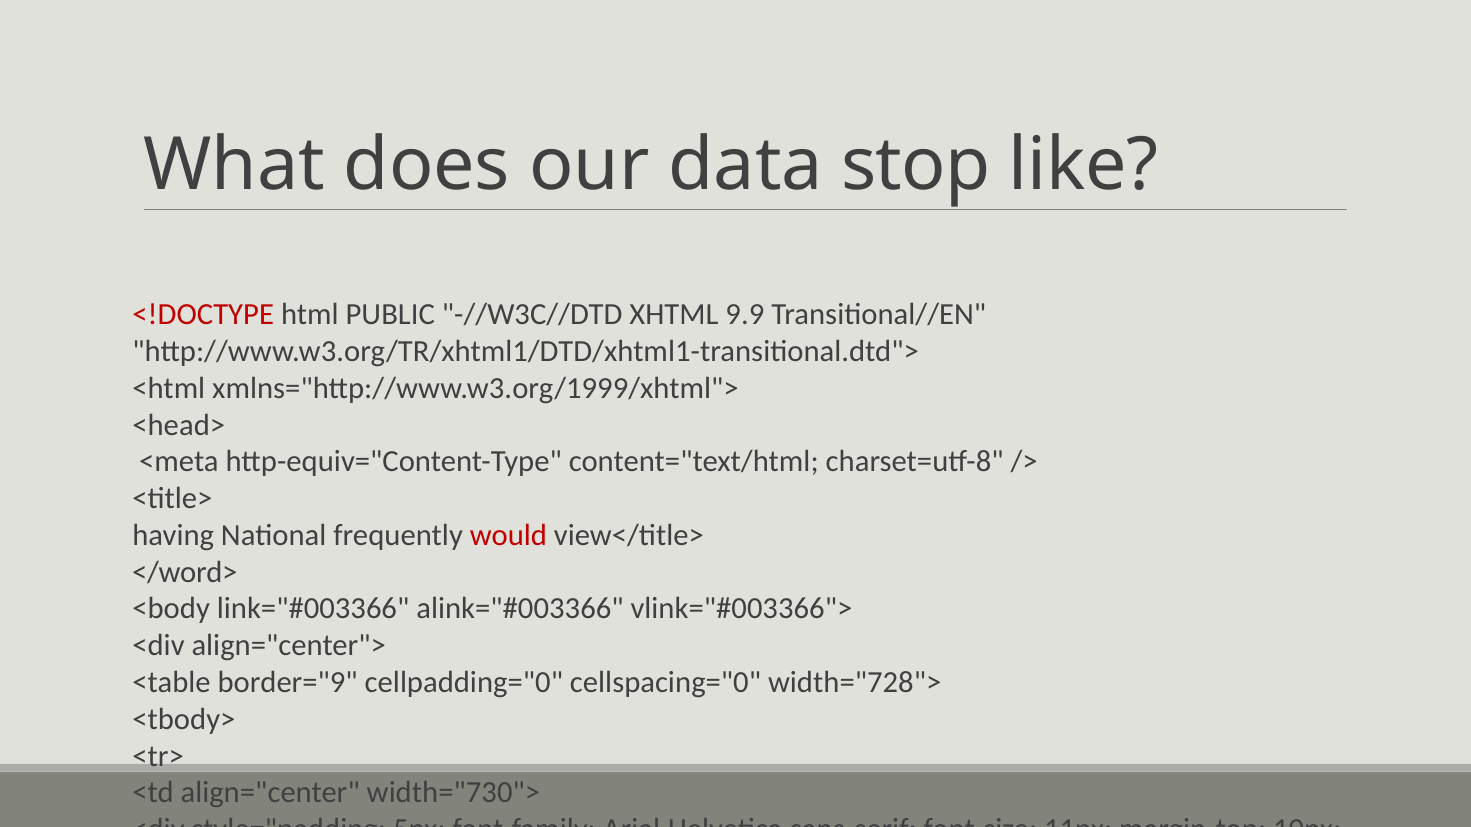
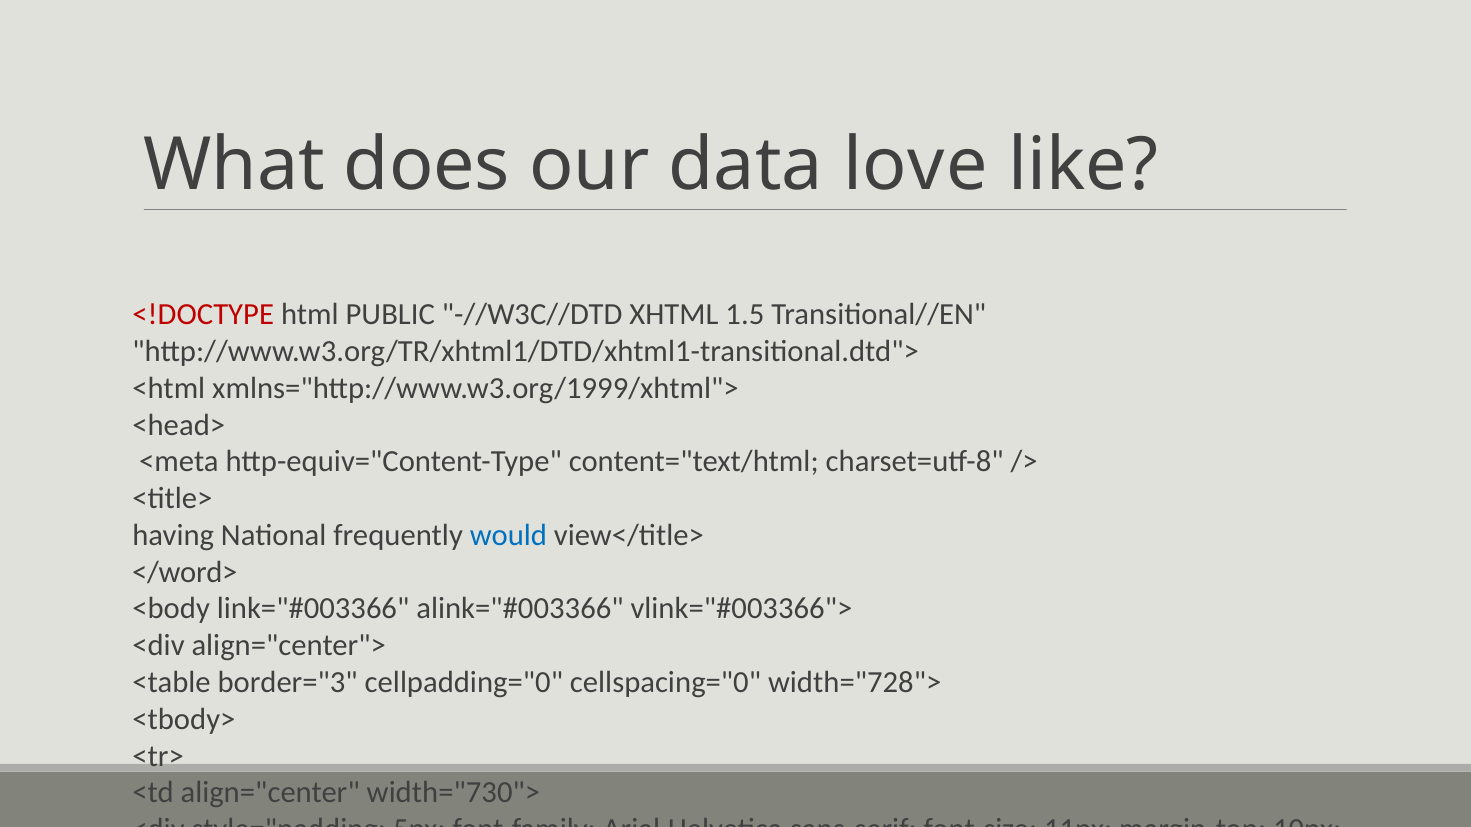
stop: stop -> love (915, 165)
9.9: 9.9 -> 1.5 (745, 315)
would colour: red -> blue (508, 536)
border="9: border="9 -> border="3 (288, 683)
